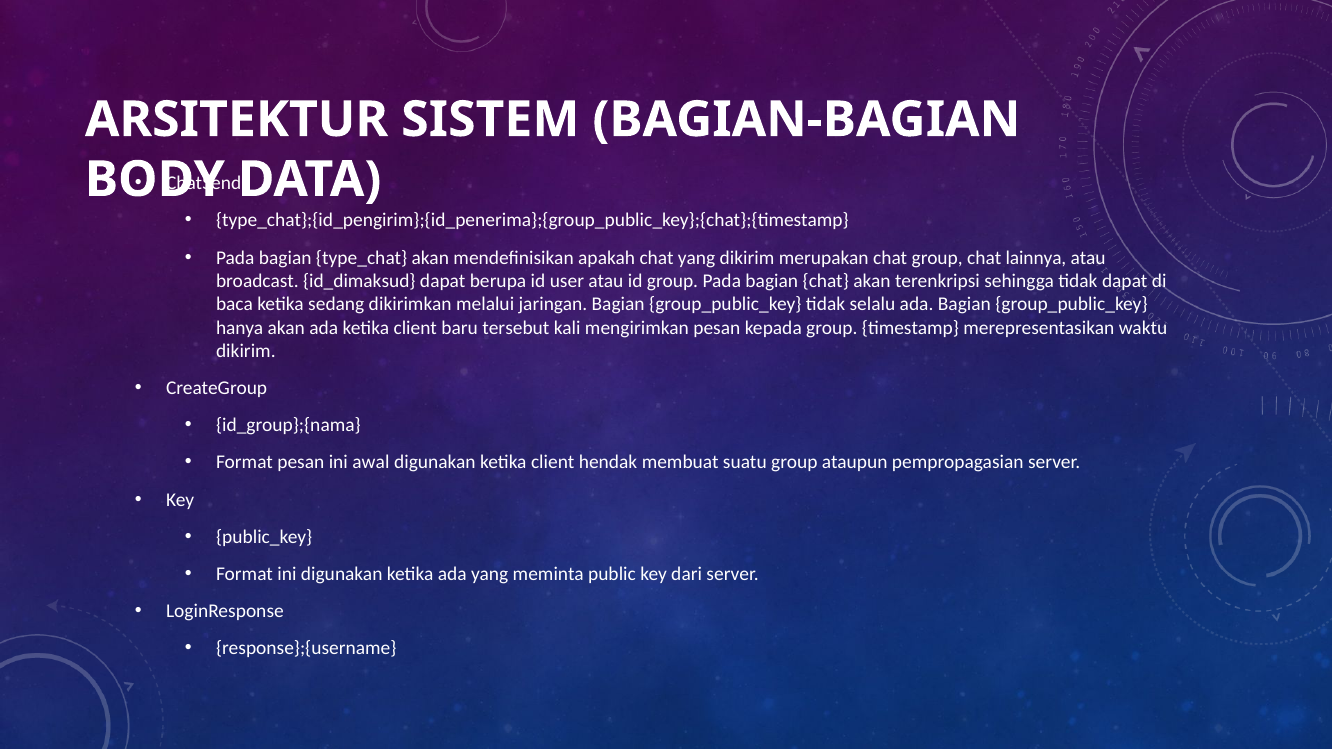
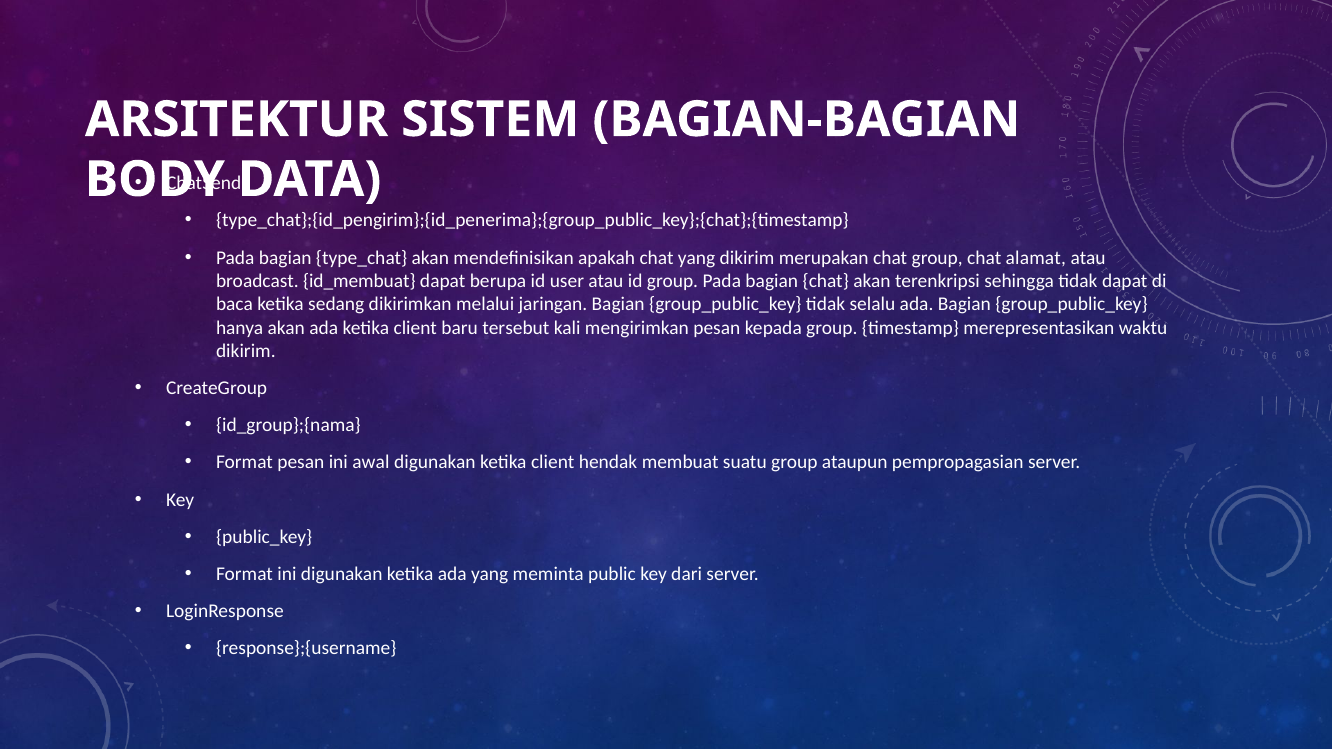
lainnya: lainnya -> alamat (1036, 258)
id_dimaksud: id_dimaksud -> id_membuat (359, 281)
